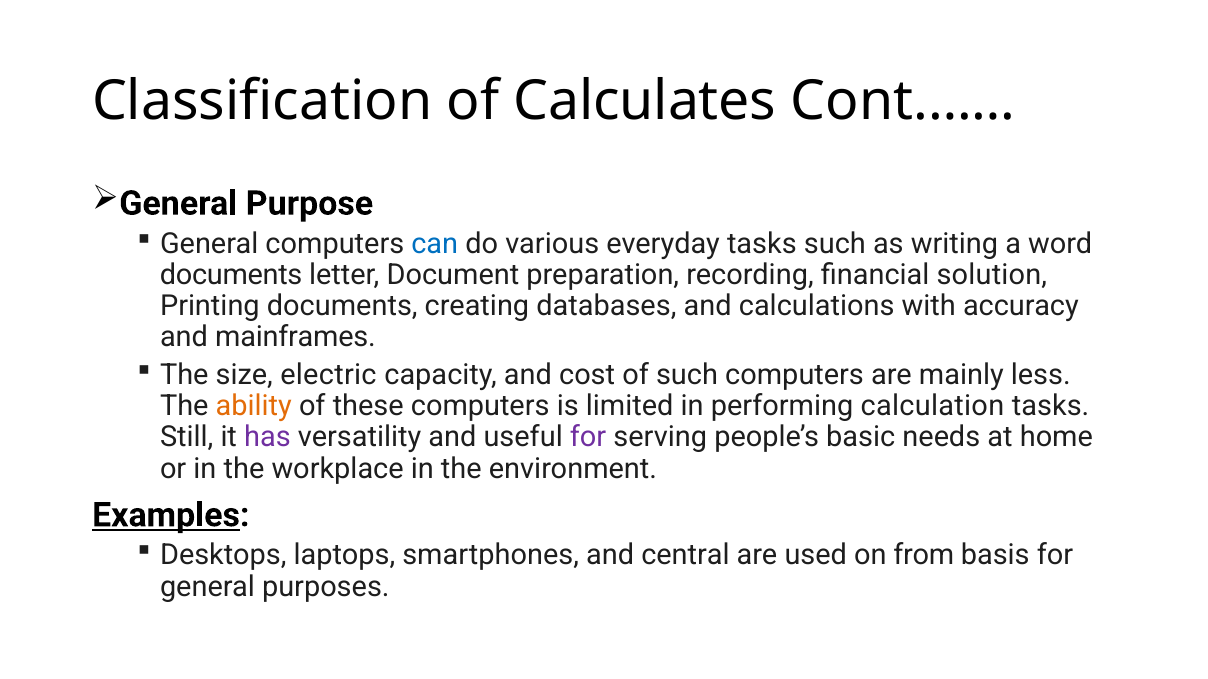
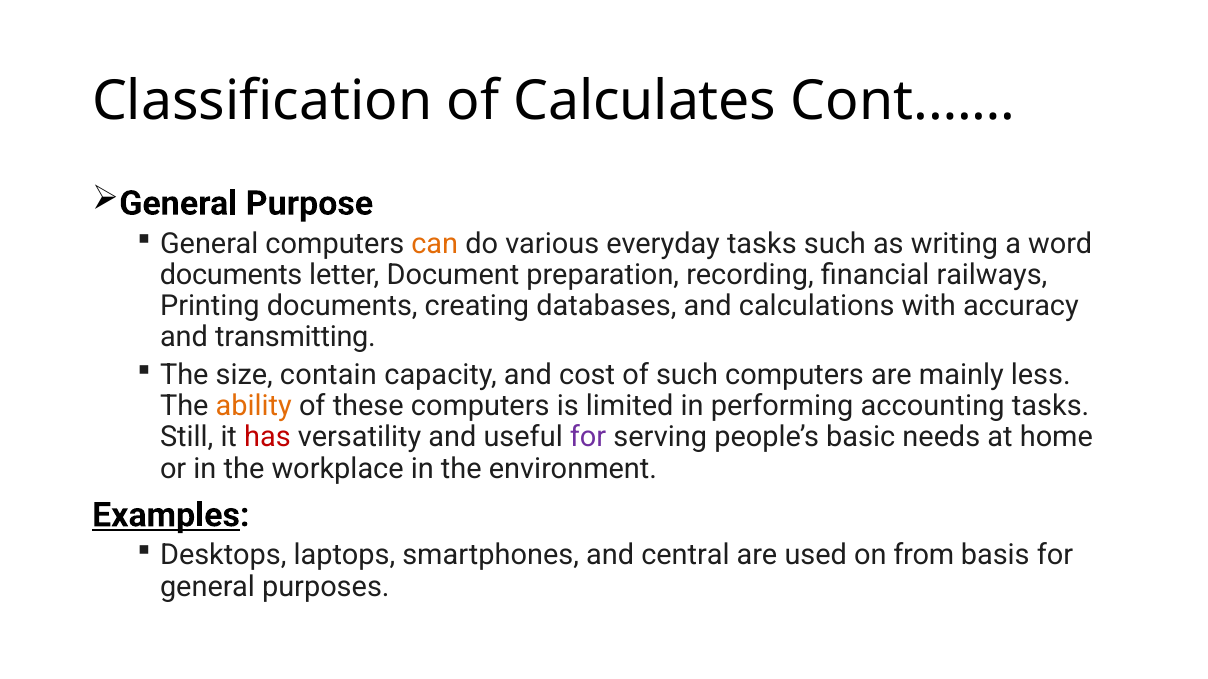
can colour: blue -> orange (435, 244)
solution: solution -> railways (992, 275)
mainframes: mainframes -> transmitting (295, 338)
electric: electric -> contain (328, 375)
calculation: calculation -> accounting (933, 406)
has colour: purple -> red (267, 438)
